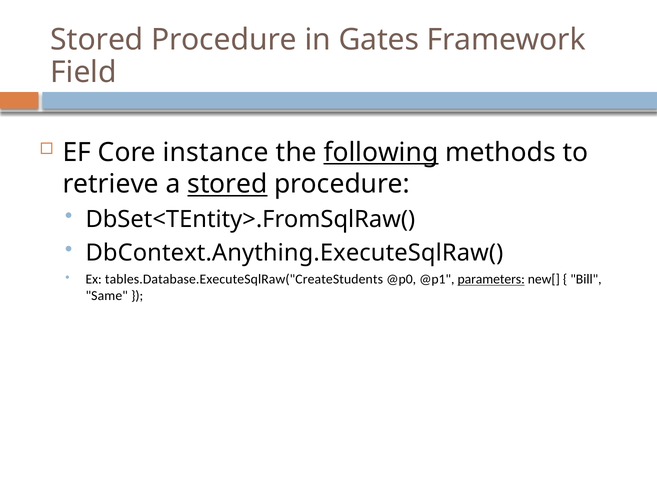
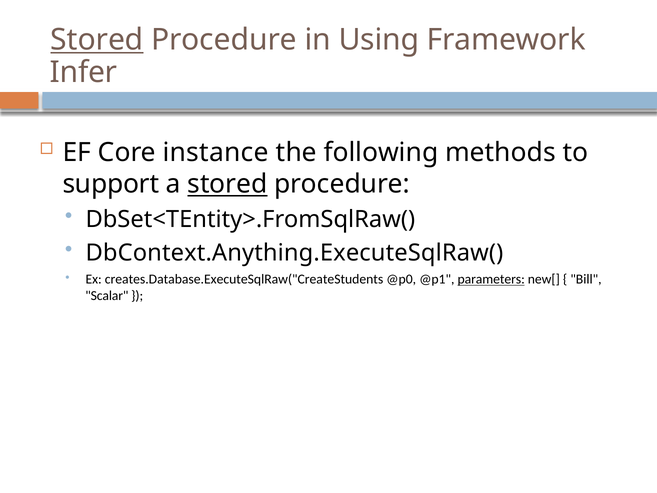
Stored underline: none -> present (97, 40)
Gates: Gates -> Using (379, 40)
Field: Field -> Infer (84, 72)
following underline: present -> none (381, 152)
retrieve: retrieve -> support (111, 184)
tables.Database.ExecuteSqlRaw("CreateStudents: tables.Database.ExecuteSqlRaw("CreateStudents -> creates.Database.ExecuteSqlRaw("CreateStudents (244, 279)
Same: Same -> Scalar (107, 296)
